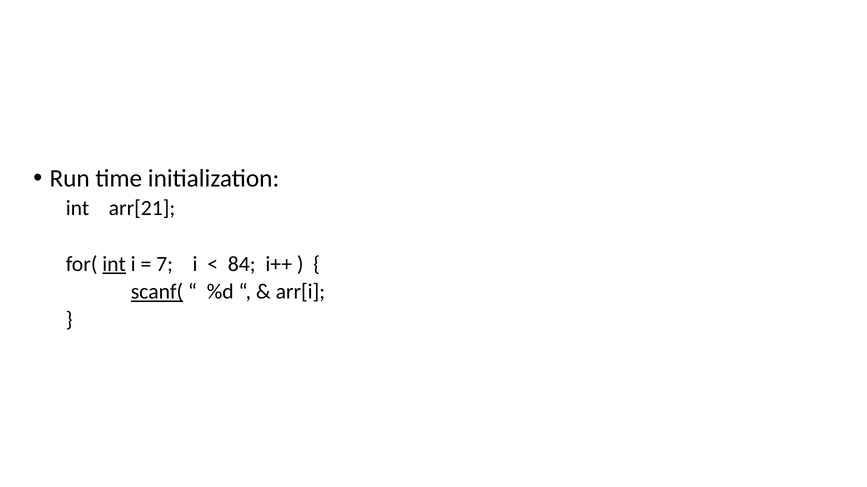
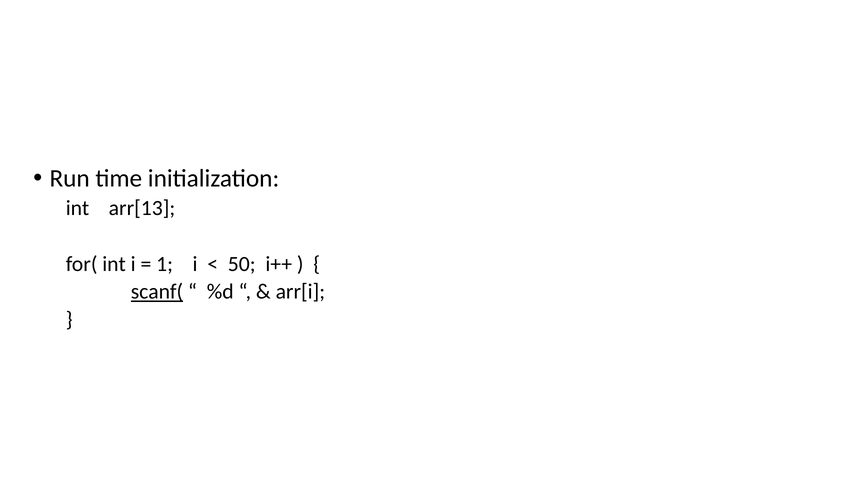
arr[21: arr[21 -> arr[13 (142, 209)
int underline: present -> none (114, 264)
7: 7 -> 1 (165, 264)
84: 84 -> 50 (242, 264)
